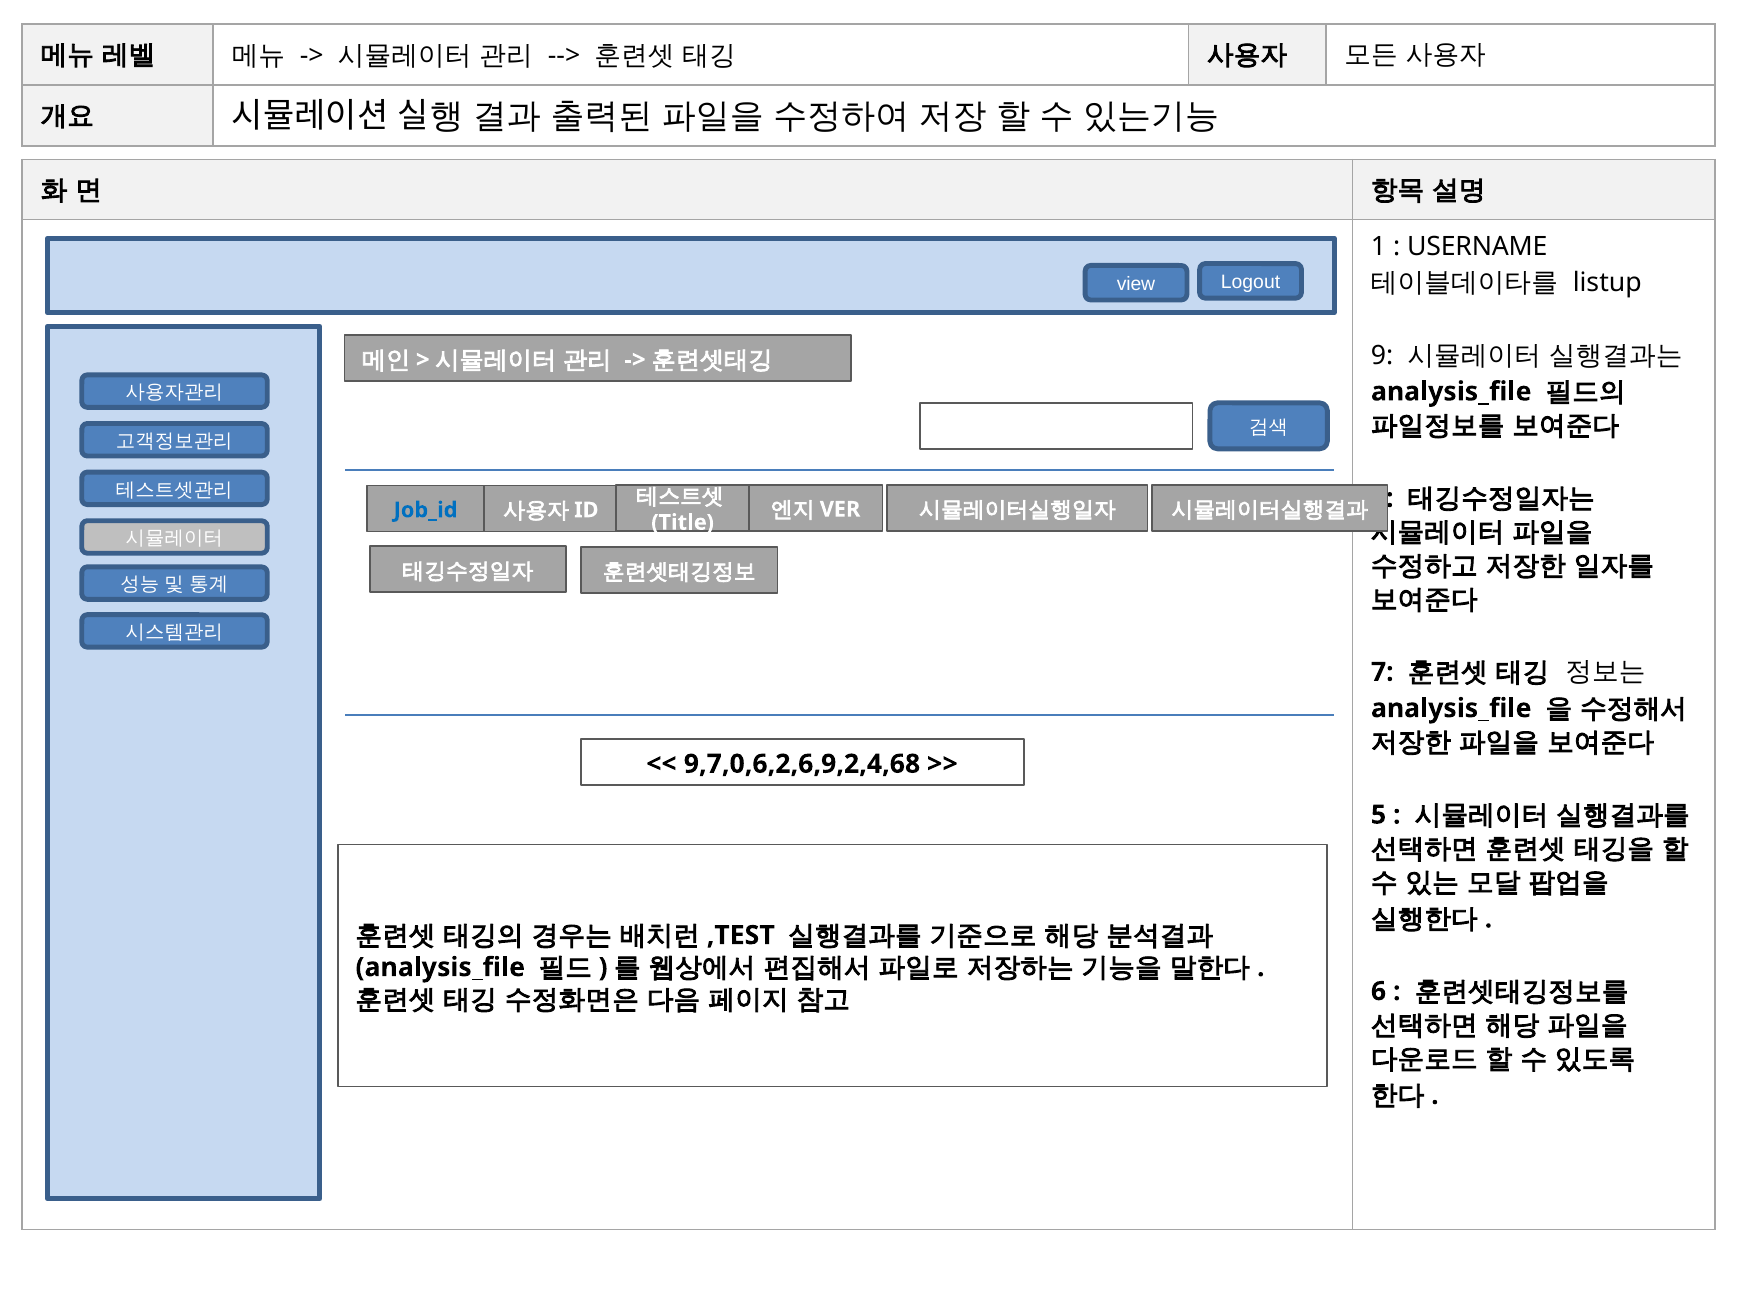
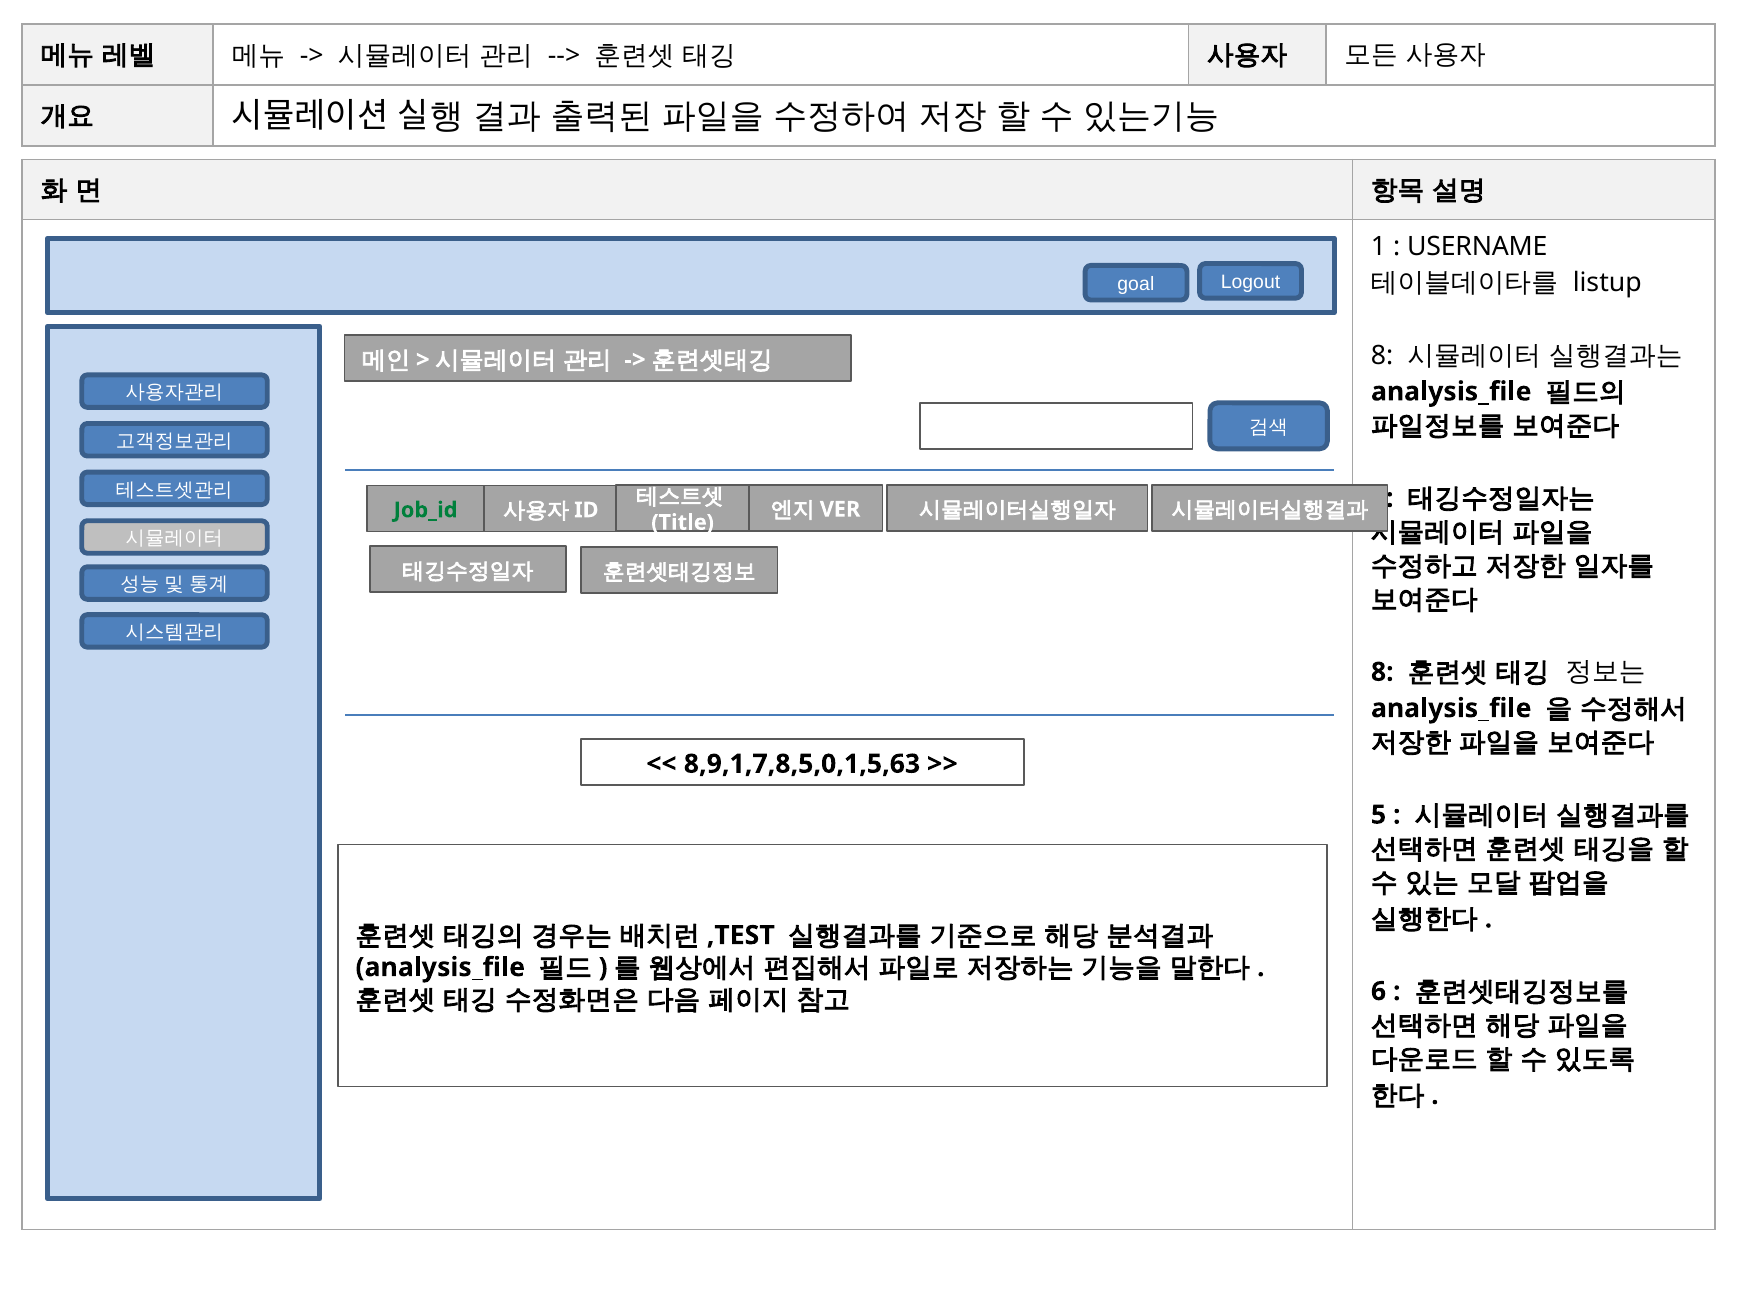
view: view -> goal (1136, 284)
9: 9 -> 8 (1382, 355)
Job_id colour: blue -> green (426, 510)
7: 7 -> 8 (1382, 672)
9,7,0,6,2,6,9,2,4,68: 9,7,0,6,2,6,9,2,4,68 -> 8,9,1,7,8,5,0,1,5,63 (802, 764)
